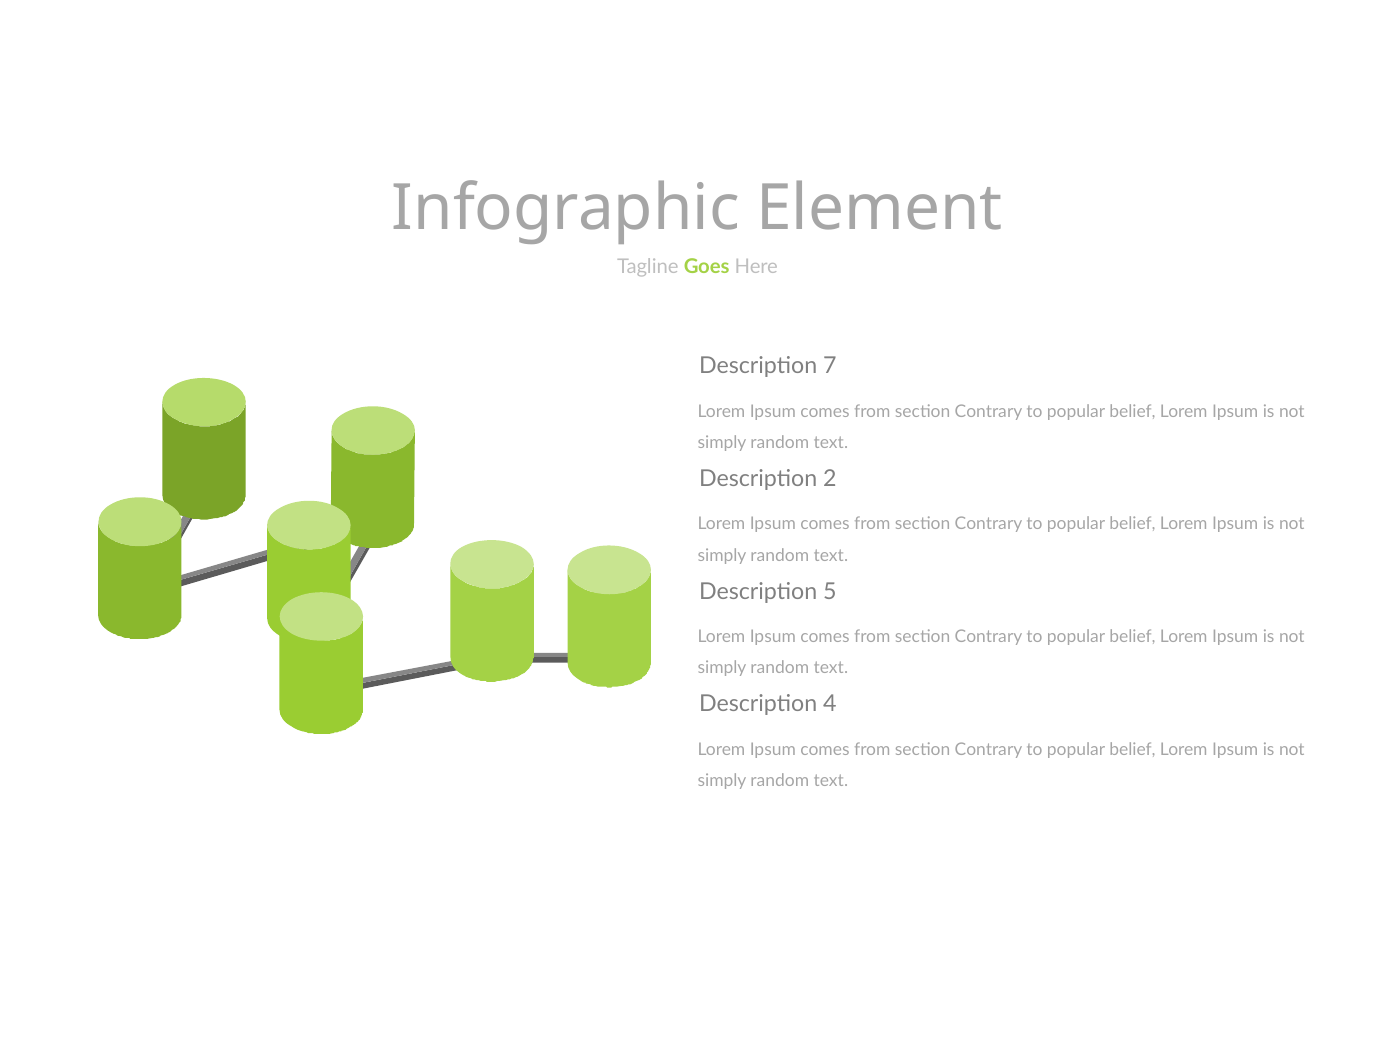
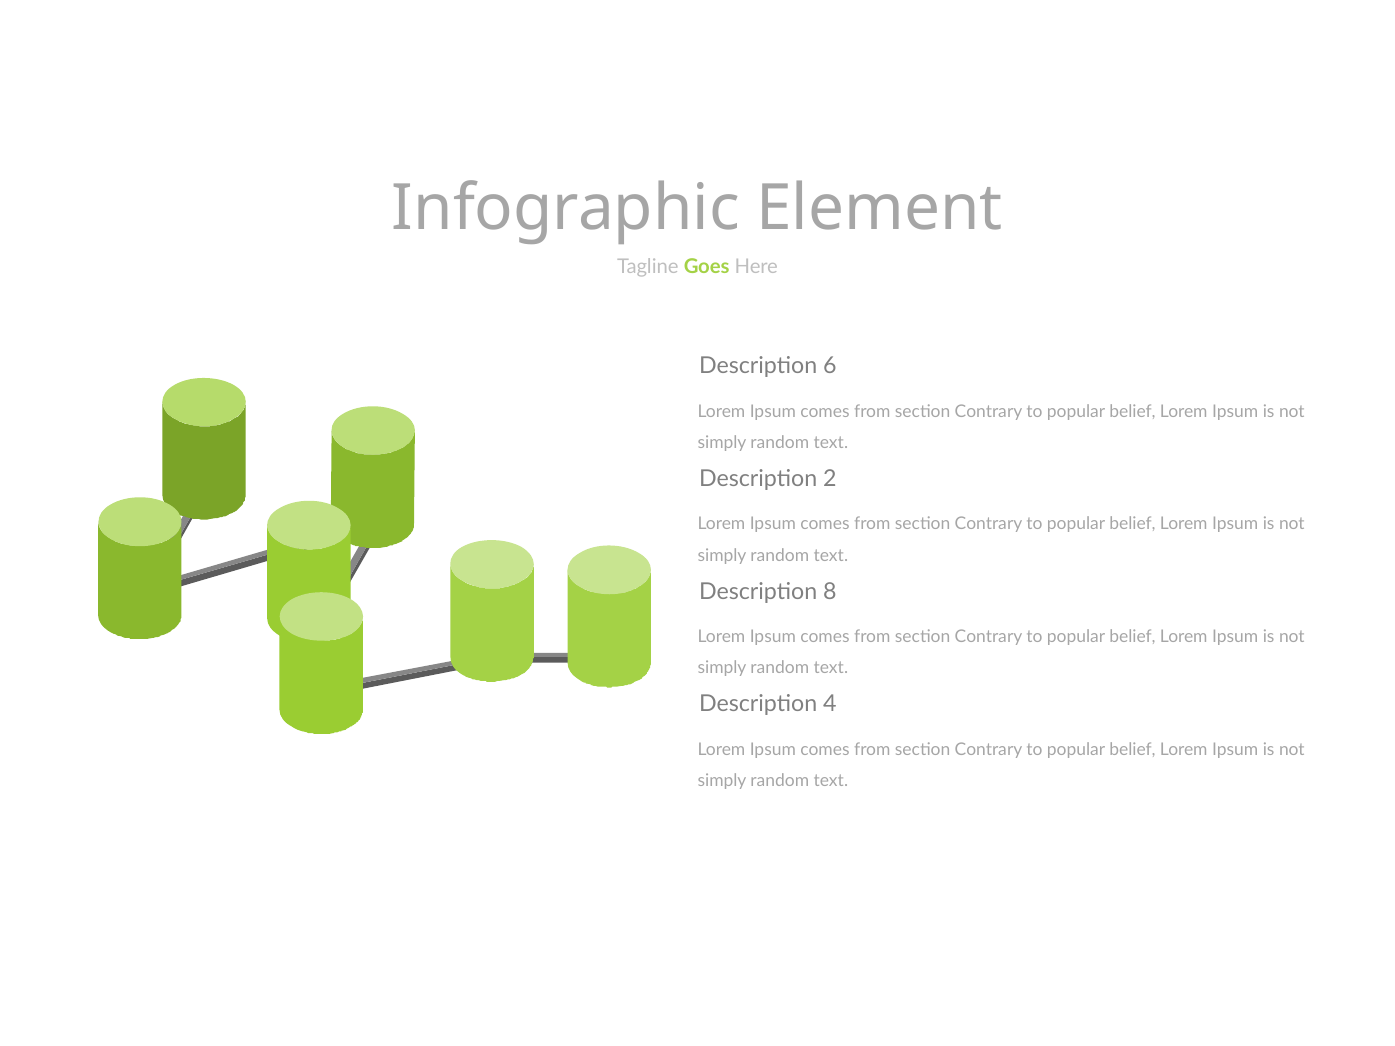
7: 7 -> 6 (830, 366)
5: 5 -> 8 (830, 592)
